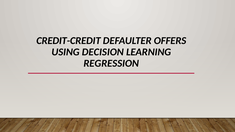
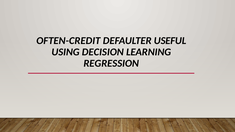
CREDIT-CREDIT: CREDIT-CREDIT -> OFTEN-CREDIT (68, 41)
OFFERS: OFFERS -> USEFUL (170, 41)
